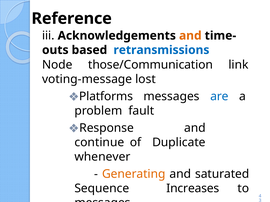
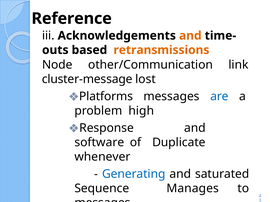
retransmissions colour: blue -> orange (161, 50)
those/Communication: those/Communication -> other/Communication (151, 65)
voting-message: voting-message -> cluster-message (87, 79)
fault: fault -> high (141, 111)
continue: continue -> software (99, 143)
Generating colour: orange -> blue (134, 174)
Increases: Increases -> Manages (193, 189)
